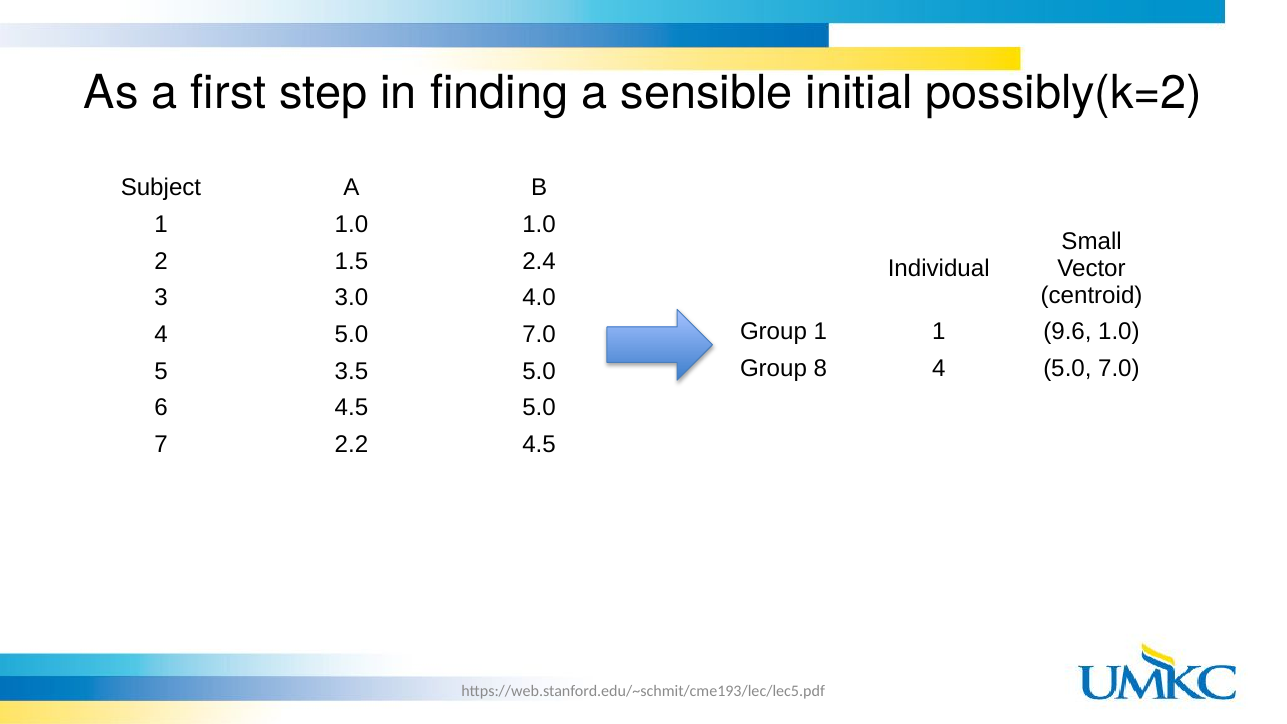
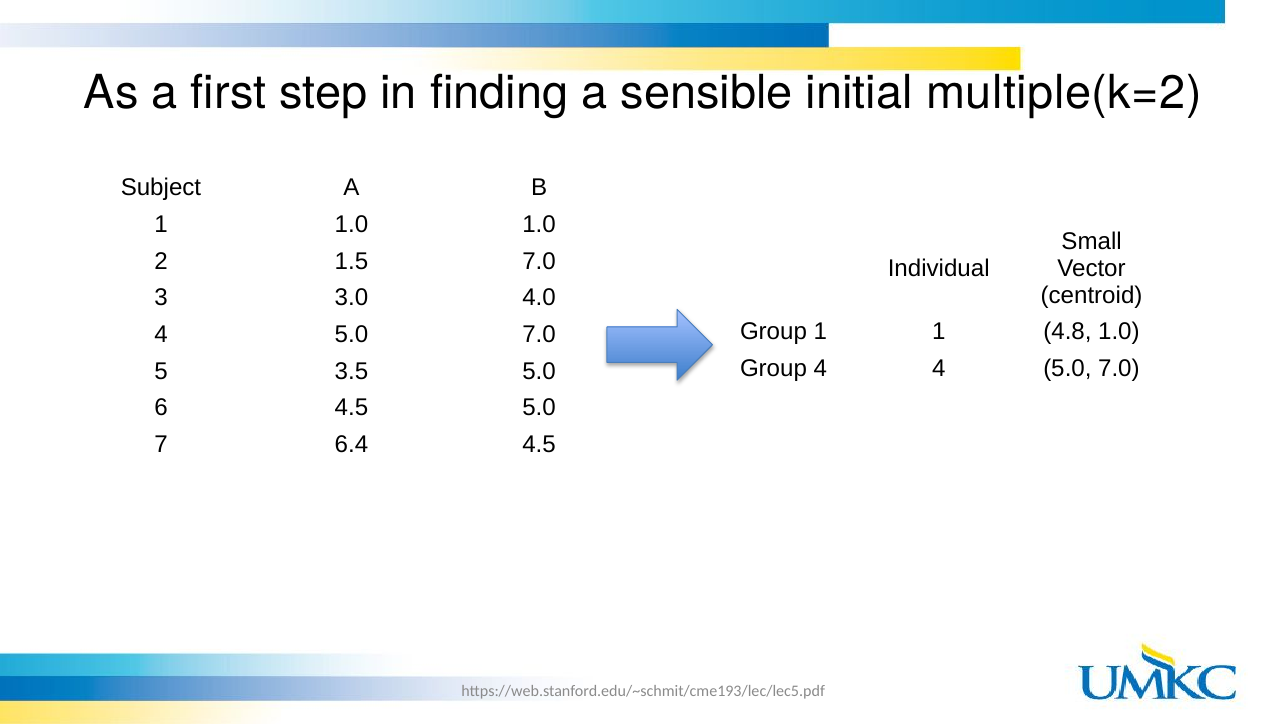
possibly(k=2: possibly(k=2 -> multiple(k=2 (1064, 93)
1.5 2.4: 2.4 -> 7.0 (539, 261)
9.6: 9.6 -> 4.8 (1067, 332)
Group 8: 8 -> 4 (820, 369)
2.2: 2.2 -> 6.4 (351, 445)
